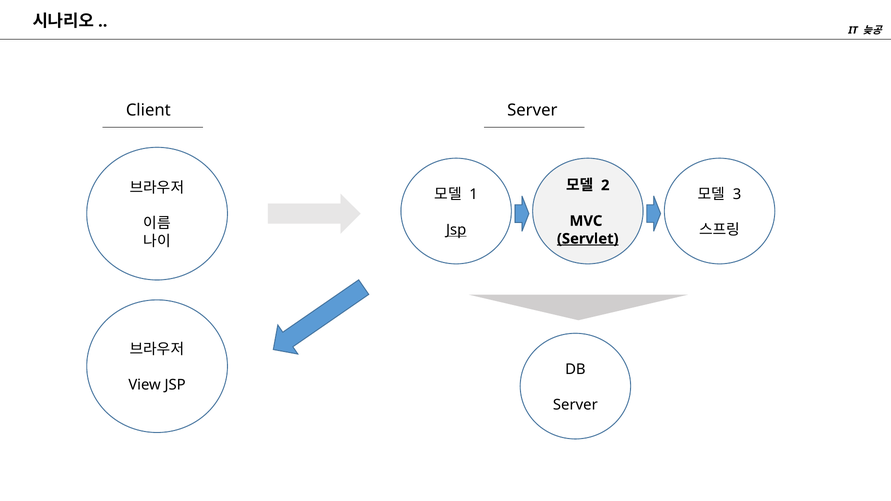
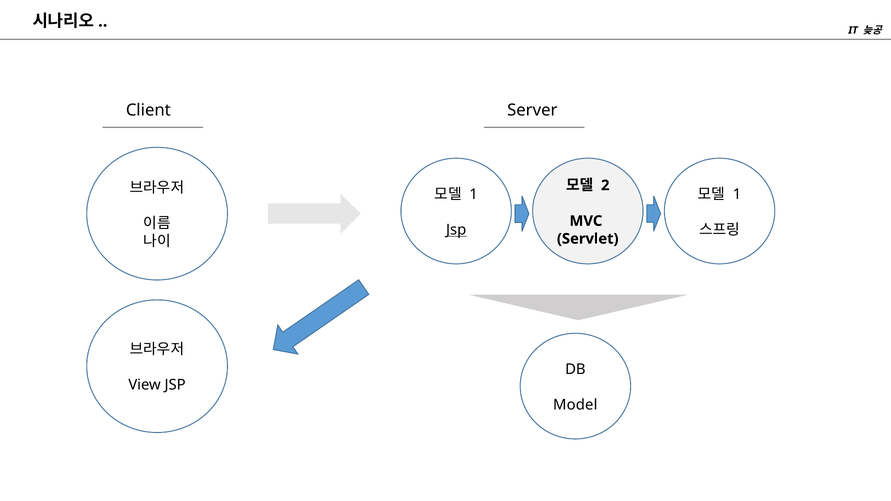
3: 3 -> 1 (737, 194)
Servlet underline: present -> none (588, 239)
Server: Server -> Model (575, 405)
